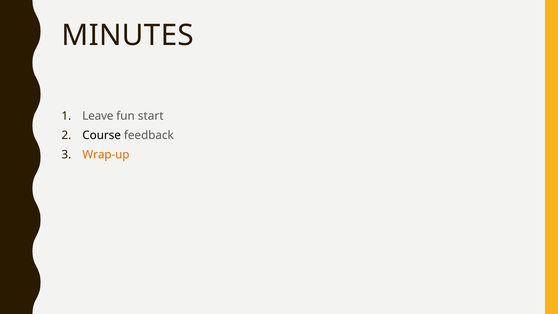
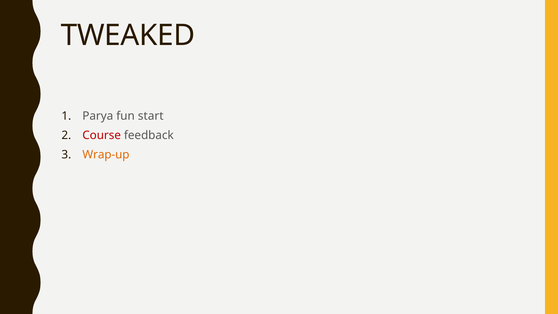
MINUTES: MINUTES -> TWEAKED (128, 35)
Leave: Leave -> Parya (98, 116)
Course colour: black -> red (102, 135)
